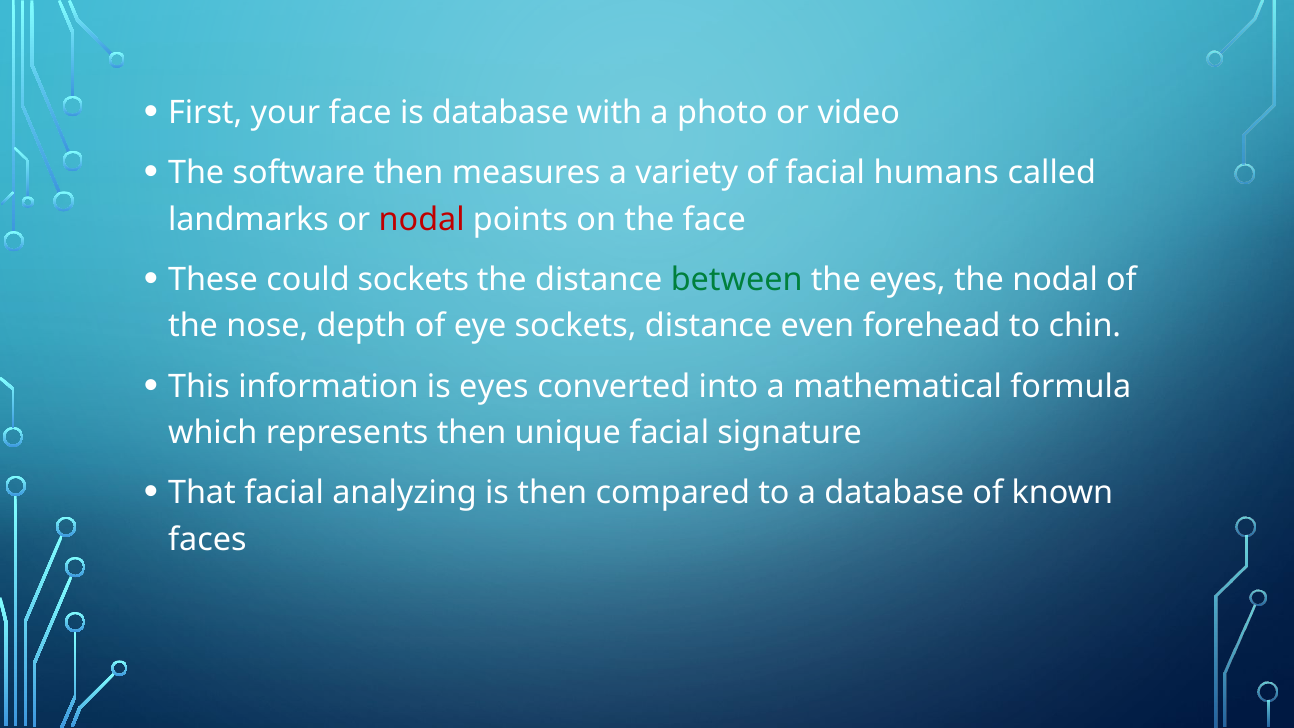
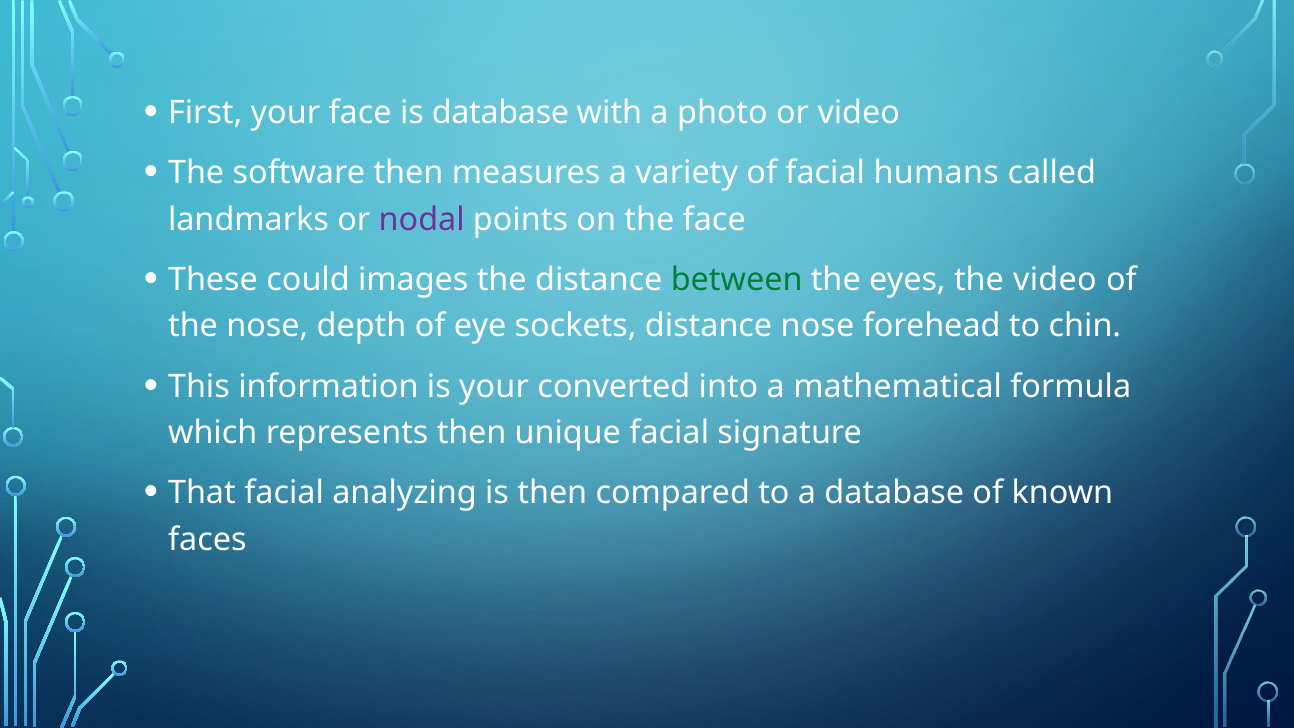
nodal colour: red -> purple (422, 220)
could sockets: sockets -> images (413, 280)
the nodal: nodal -> video (1055, 280)
distance even: even -> nose (817, 326)
is eyes: eyes -> your (494, 386)
